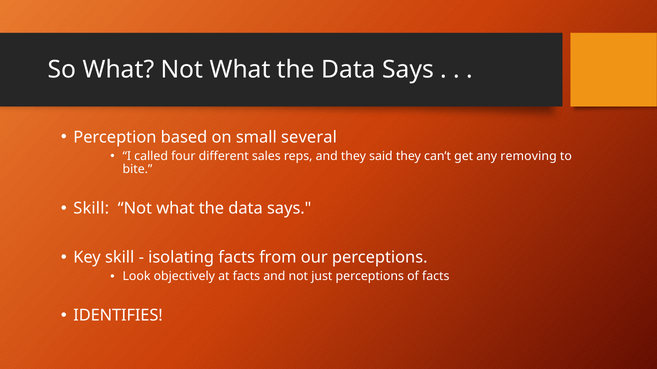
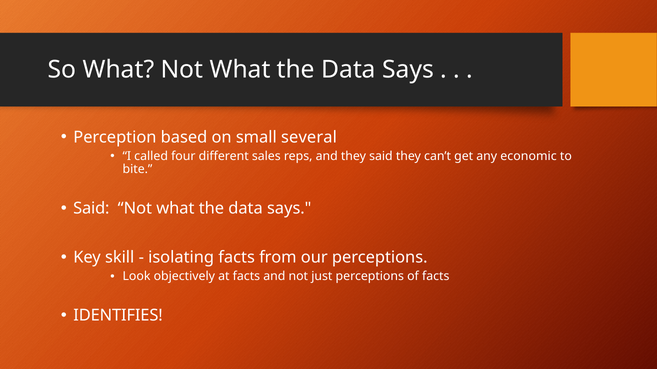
removing: removing -> economic (529, 156)
Skill: Skill -> Said (91, 209)
